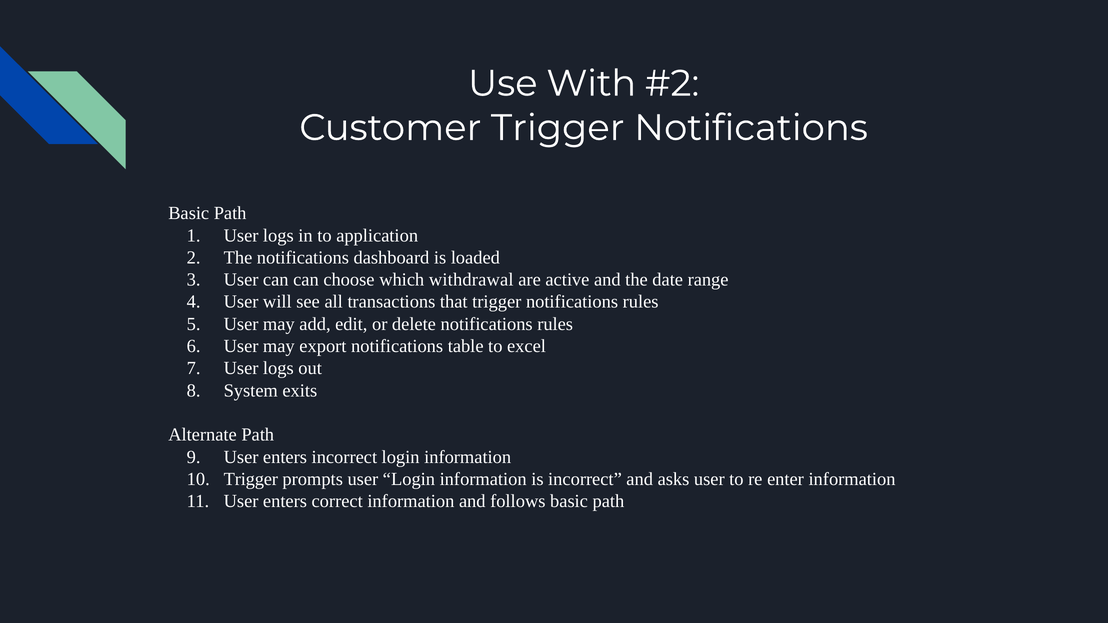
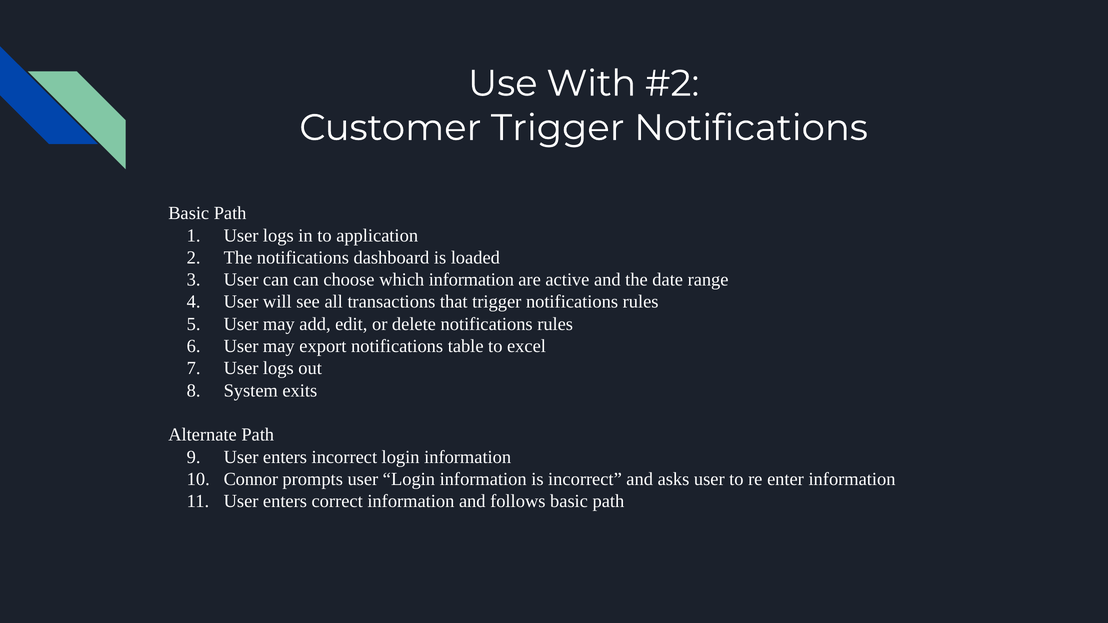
which withdrawal: withdrawal -> information (471, 280)
Trigger: Trigger -> Connor (251, 479)
